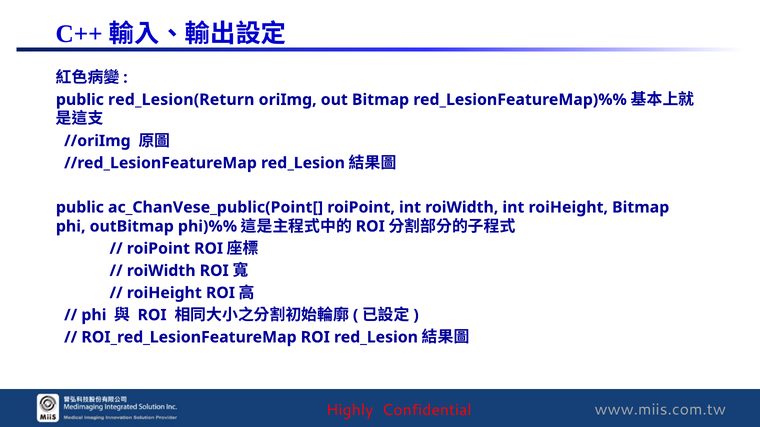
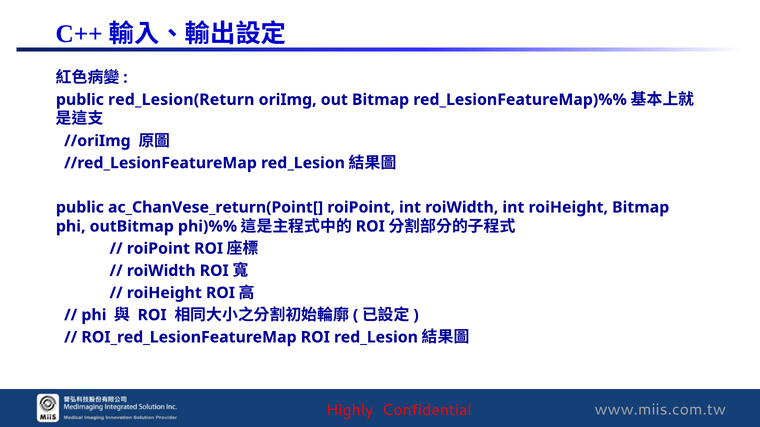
ac_ChanVese_public(Point[: ac_ChanVese_public(Point[ -> ac_ChanVese_return(Point[ (216, 208)
